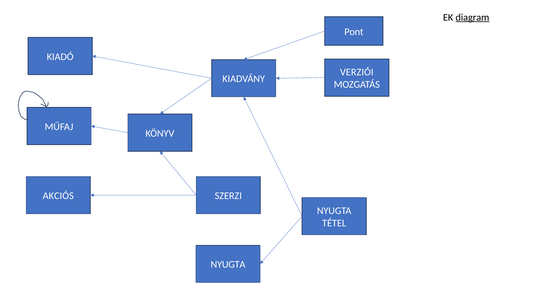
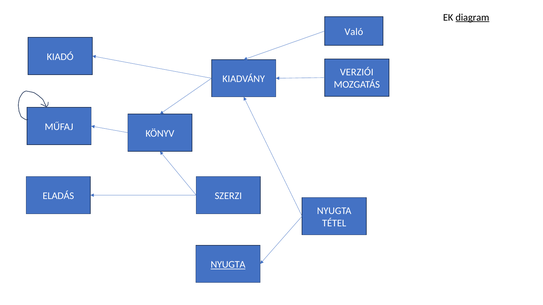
Pont: Pont -> Való (354, 32)
AKCIÓS: AKCIÓS -> ELADÁS (58, 196)
NYUGTA underline: none -> present (228, 265)
